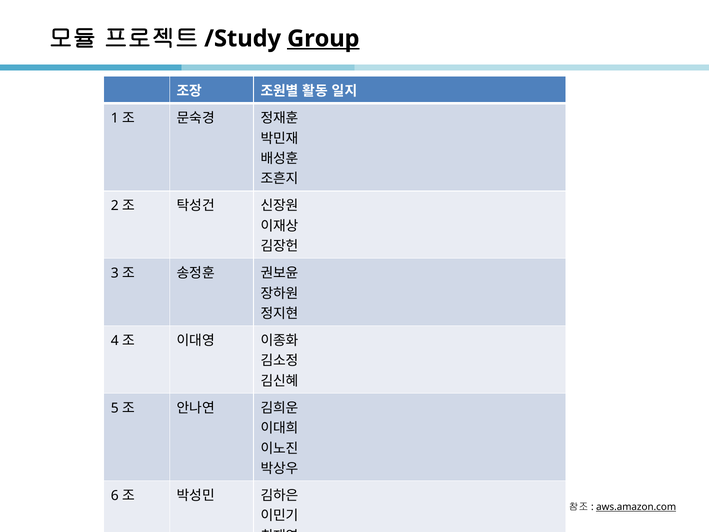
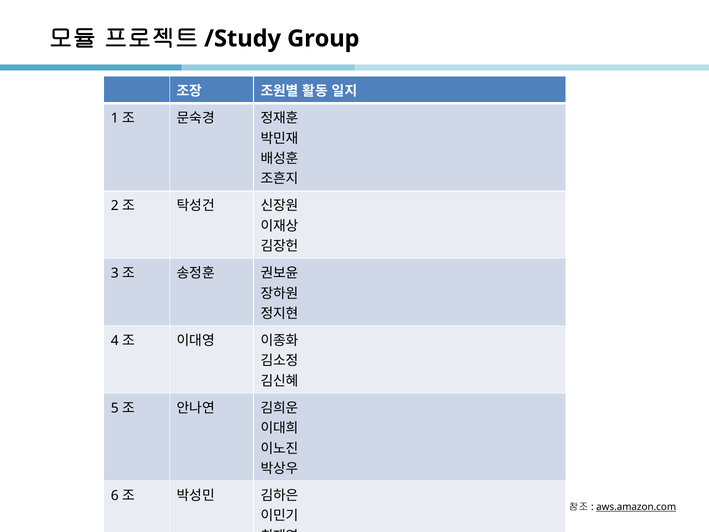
Group underline: present -> none (323, 39)
